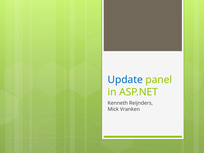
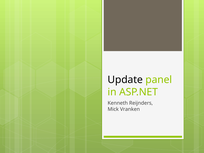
Update colour: blue -> black (125, 80)
